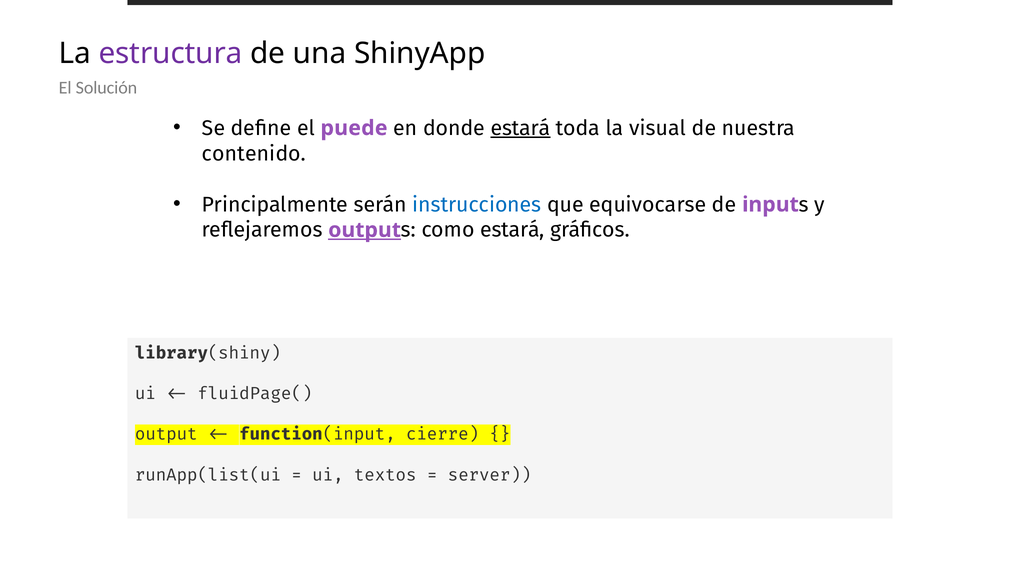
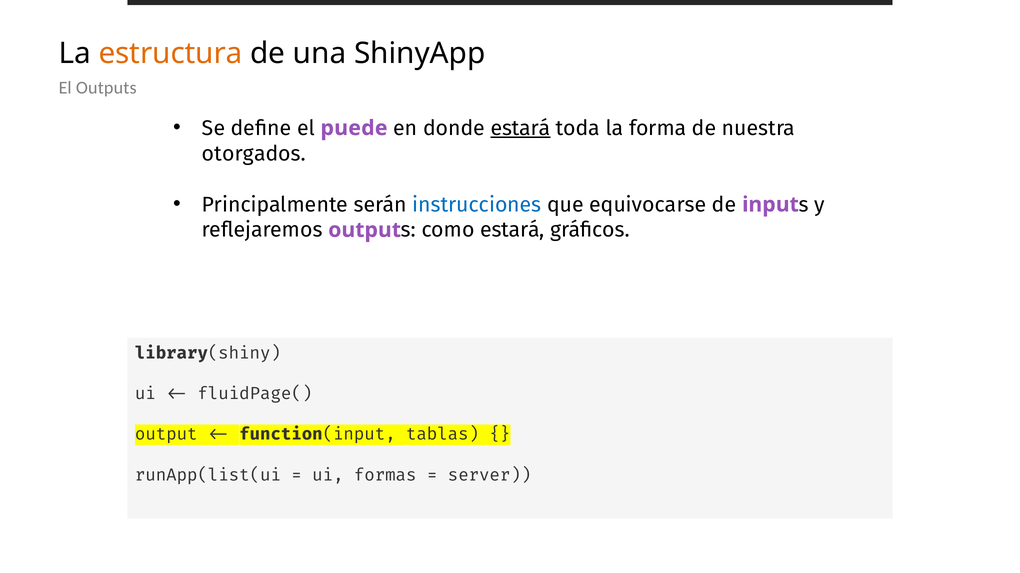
estructura colour: purple -> orange (171, 54)
Solución: Solución -> Outputs (106, 88)
visual: visual -> forma (658, 128)
contenido: contenido -> otorgados (254, 154)
output underline: present -> none (365, 230)
cierre: cierre -> tablas (443, 435)
textos: textos -> formas (385, 476)
